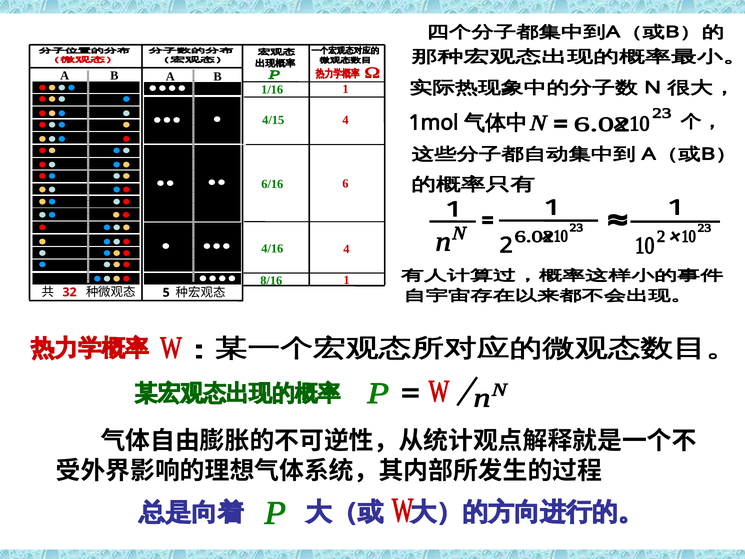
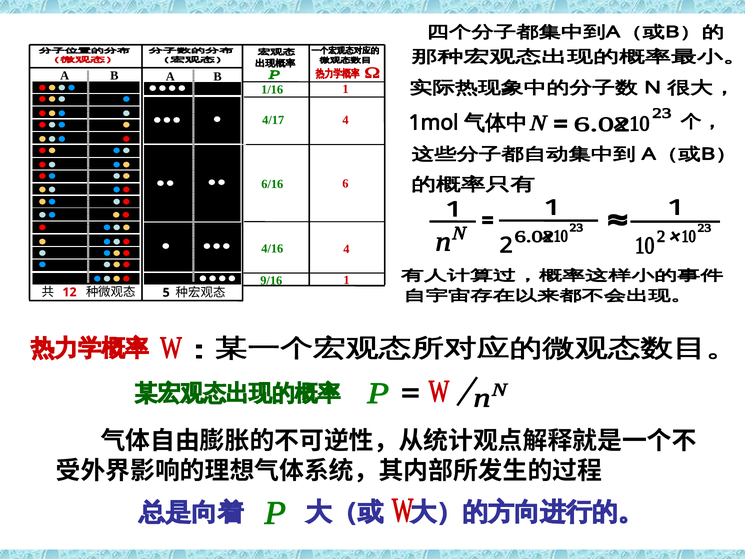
4/15: 4/15 -> 4/17 (273, 120)
8/16: 8/16 -> 9/16 (271, 281)
32: 32 -> 12 (70, 292)
